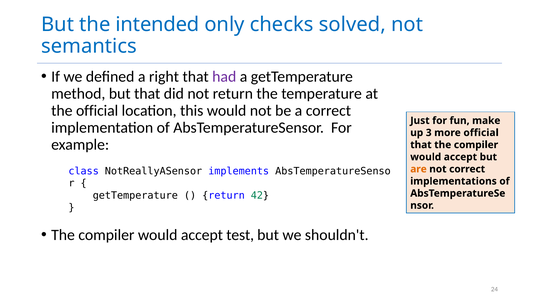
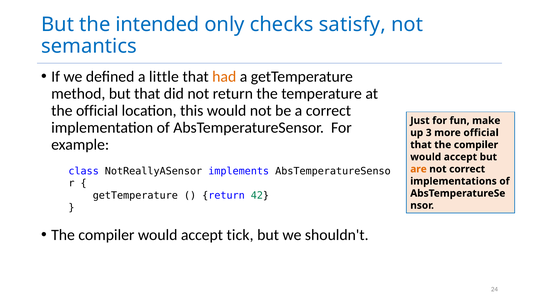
solved: solved -> satisfy (352, 24)
right: right -> little (164, 77)
had colour: purple -> orange (224, 77)
test: test -> tick (240, 235)
